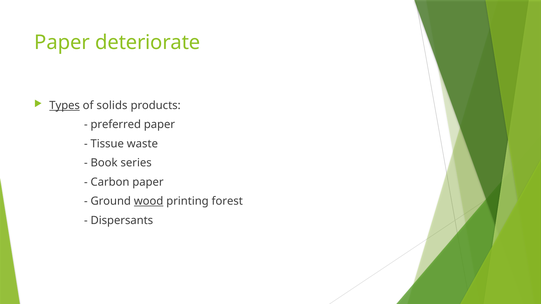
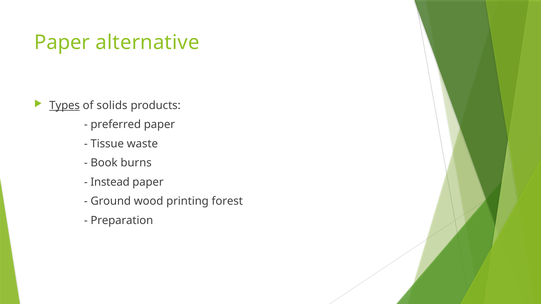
deteriorate: deteriorate -> alternative (148, 43)
series: series -> burns (136, 163)
Carbon: Carbon -> Instead (110, 182)
wood underline: present -> none (149, 201)
Dispersants: Dispersants -> Preparation (122, 221)
